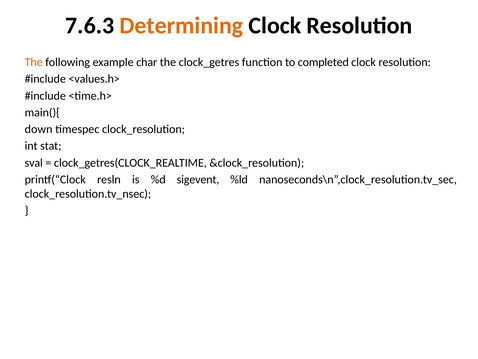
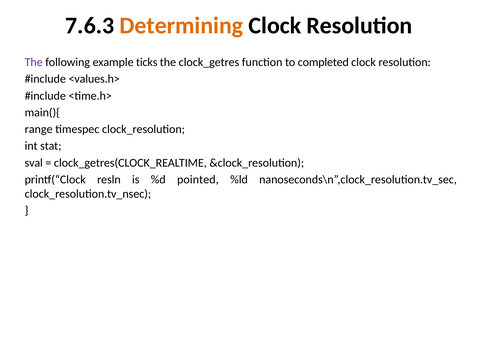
The colour: orange -> purple (34, 62)
char: char -> ticks (147, 62)
down: down -> range (39, 129)
sigevent: sigevent -> pointed (198, 179)
